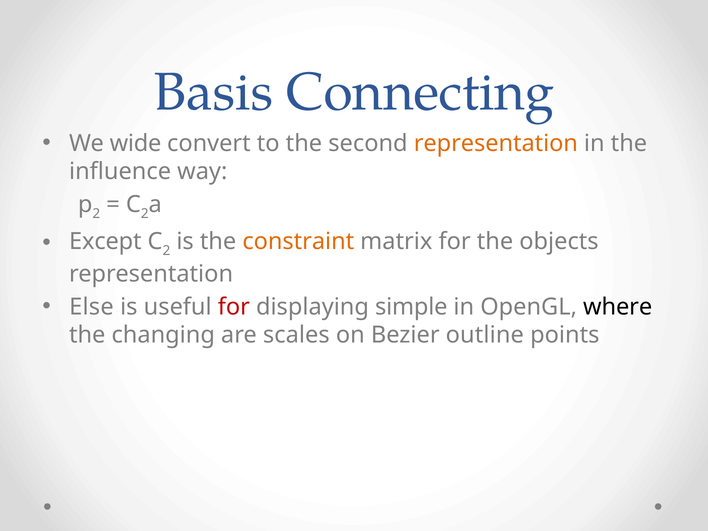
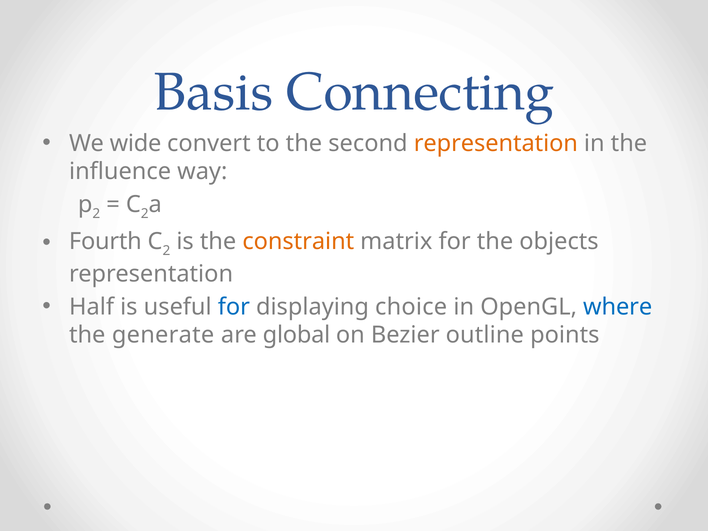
Except: Except -> Fourth (105, 242)
Else: Else -> Half (92, 307)
for colour: red -> blue (234, 307)
simple: simple -> choice (411, 307)
where colour: black -> blue (618, 307)
changing: changing -> generate (163, 335)
scales: scales -> global (297, 335)
